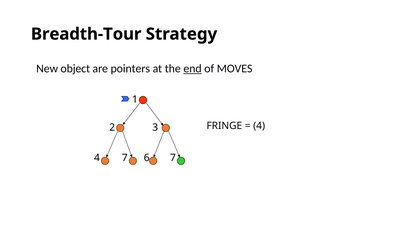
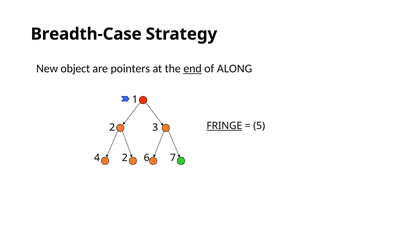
Breadth-Tour: Breadth-Tour -> Breadth-Case (86, 34)
MOVES: MOVES -> ALONG (235, 68)
FRINGE underline: none -> present (224, 126)
4: 4 -> 5 (259, 126)
4 7: 7 -> 2 (125, 158)
